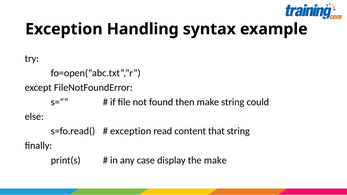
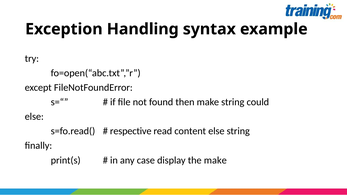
exception: exception -> respective (131, 131)
content that: that -> else (216, 131)
